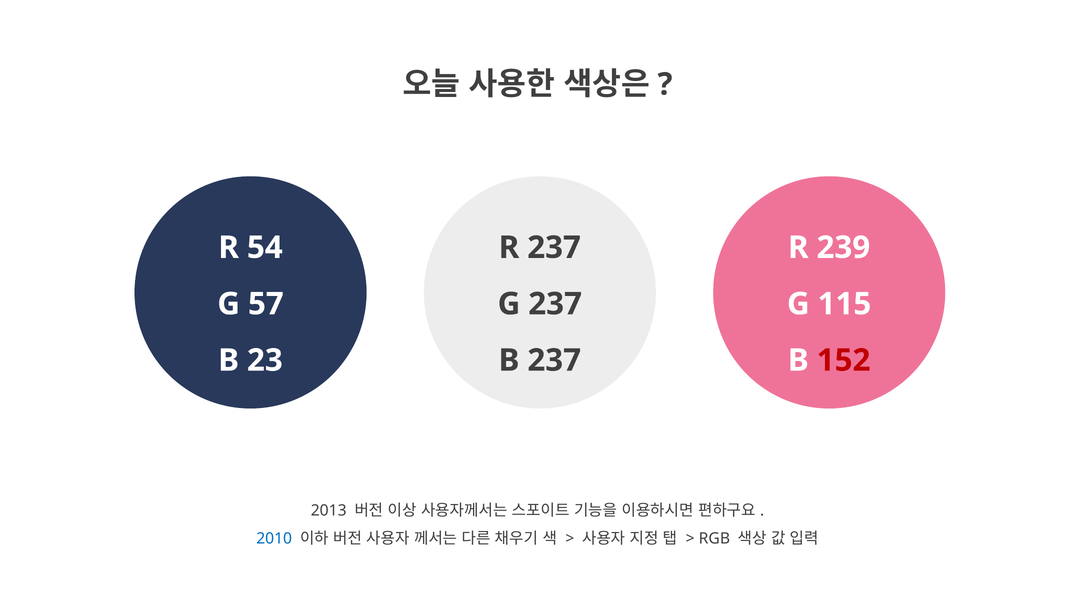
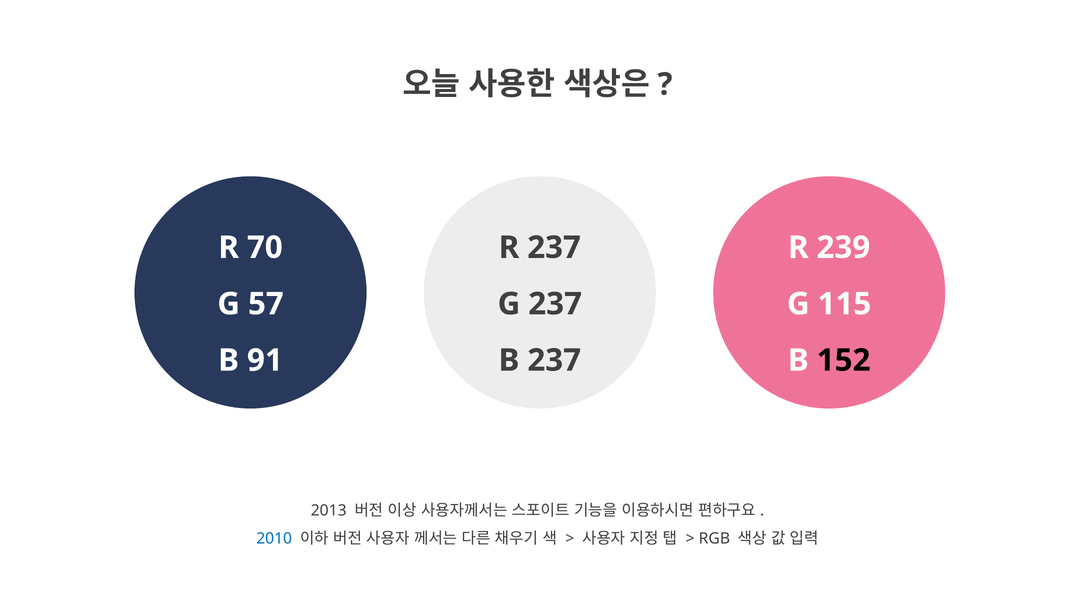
54: 54 -> 70 (265, 247)
23: 23 -> 91 (265, 360)
152 colour: red -> black (844, 360)
